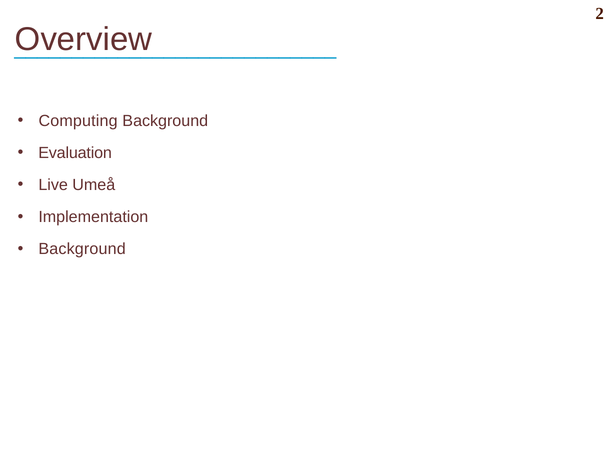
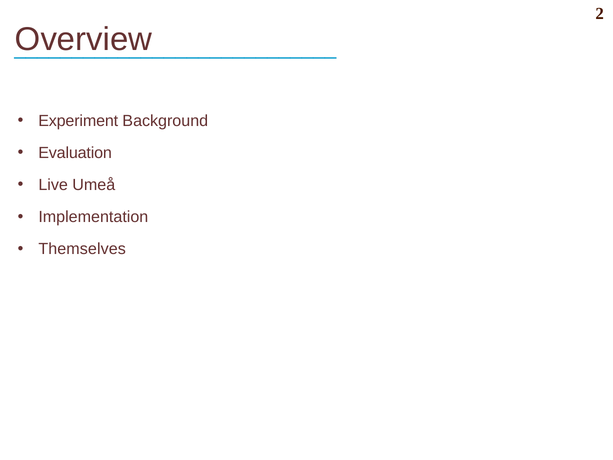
Computing: Computing -> Experiment (78, 121)
Background: Background -> Themselves (82, 249)
